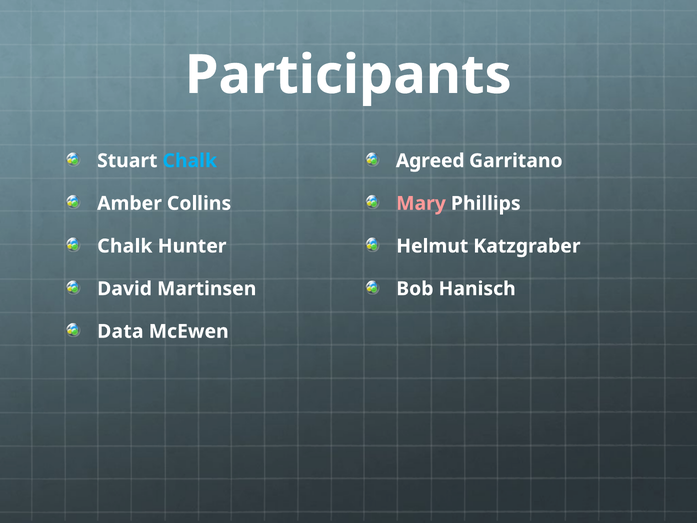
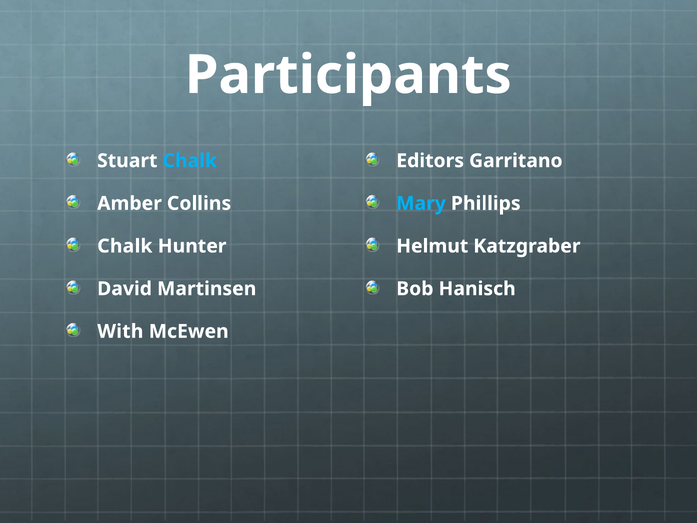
Agreed: Agreed -> Editors (430, 161)
Mary colour: pink -> light blue (421, 203)
Data: Data -> With (120, 331)
